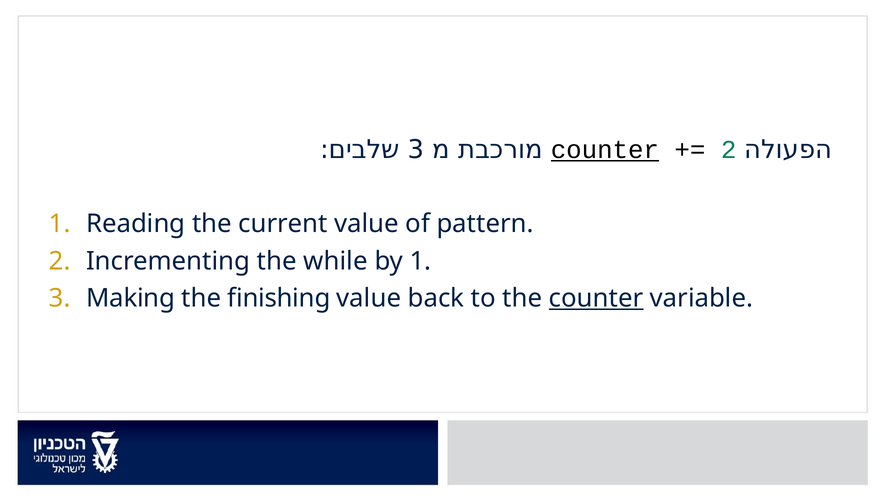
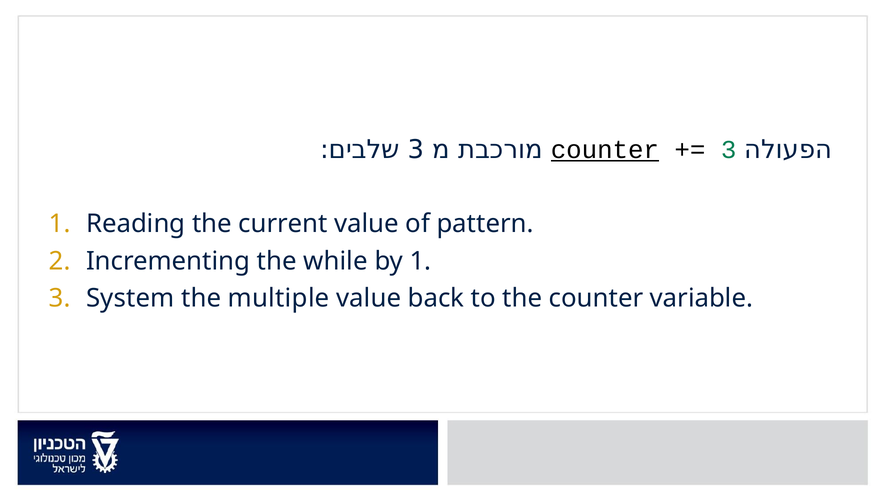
2: 2 -> 3 (729, 150)
Making: Making -> System (130, 298)
finishing: finishing -> multiple (279, 298)
counter underline: present -> none (596, 298)
